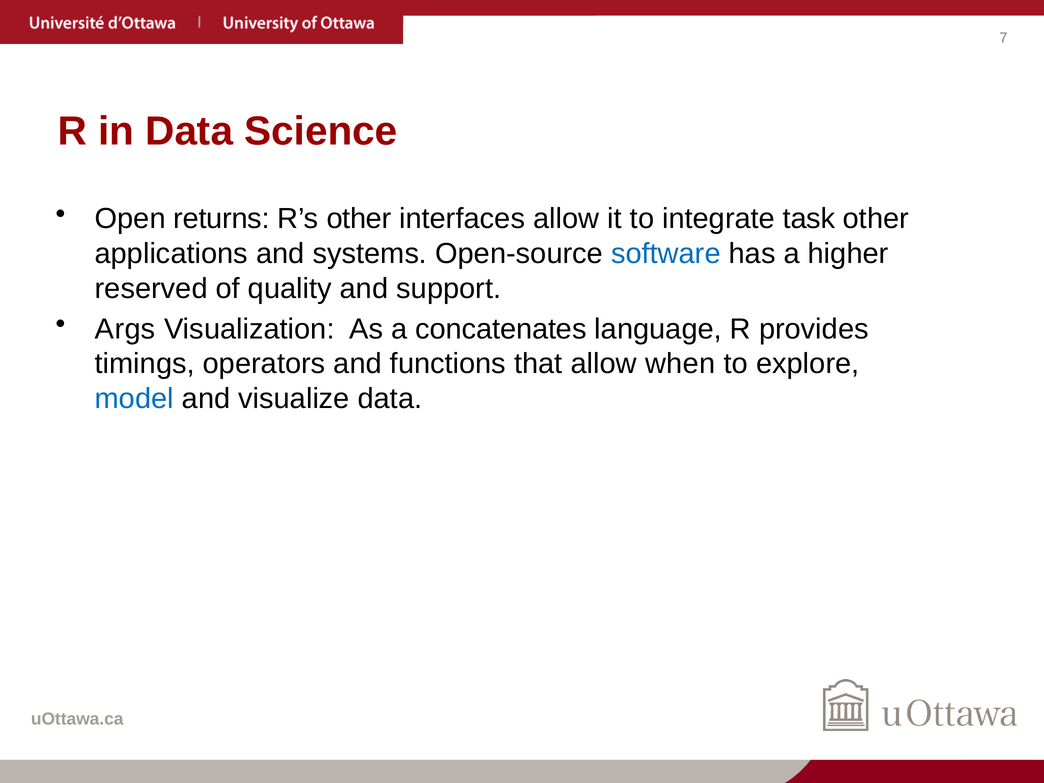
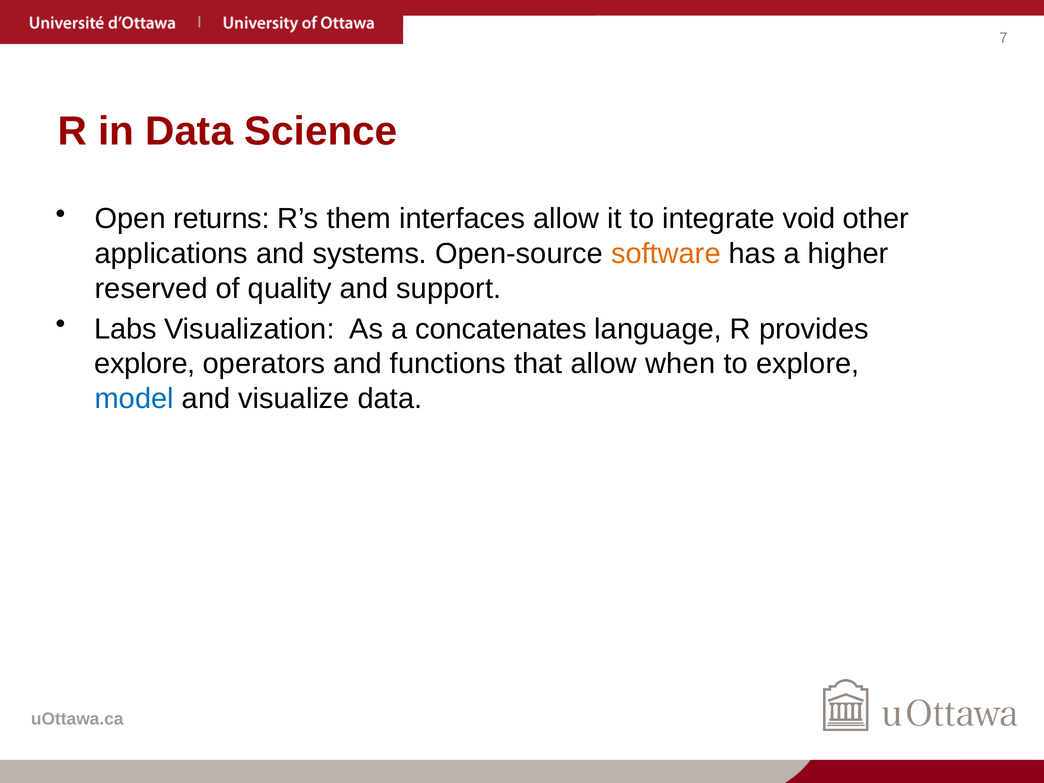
R’s other: other -> them (359, 219)
task: task -> void (809, 219)
software colour: blue -> orange (666, 254)
Args: Args -> Labs (126, 329)
timings: timings -> explore (145, 364)
